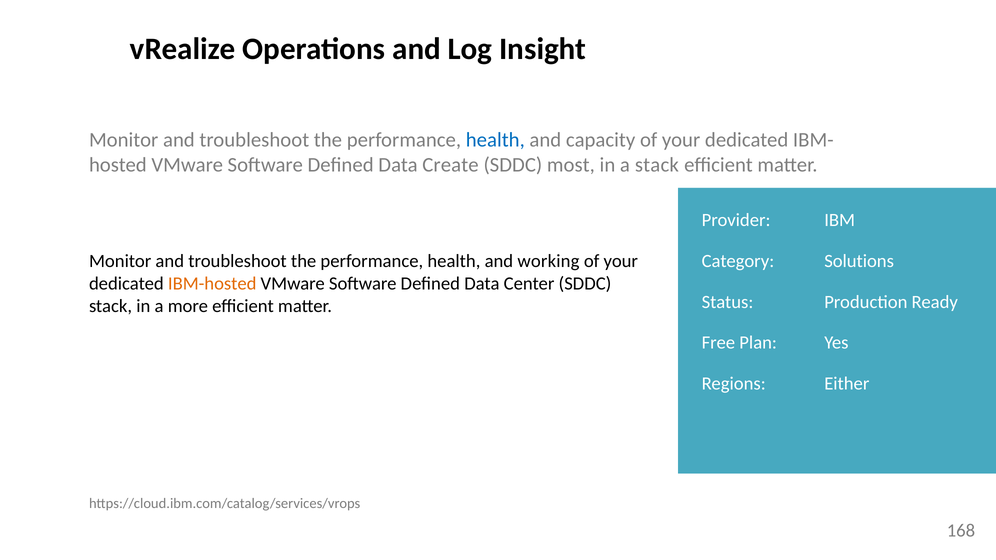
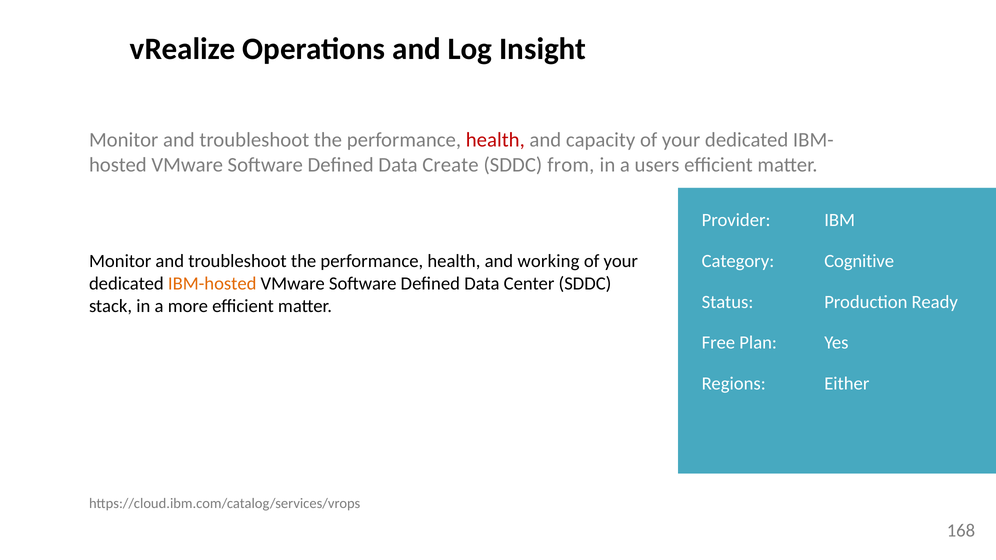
health colour: blue -> red (495, 140)
most: most -> from (571, 165)
a stack: stack -> users (657, 165)
Solutions: Solutions -> Cognitive (859, 261)
